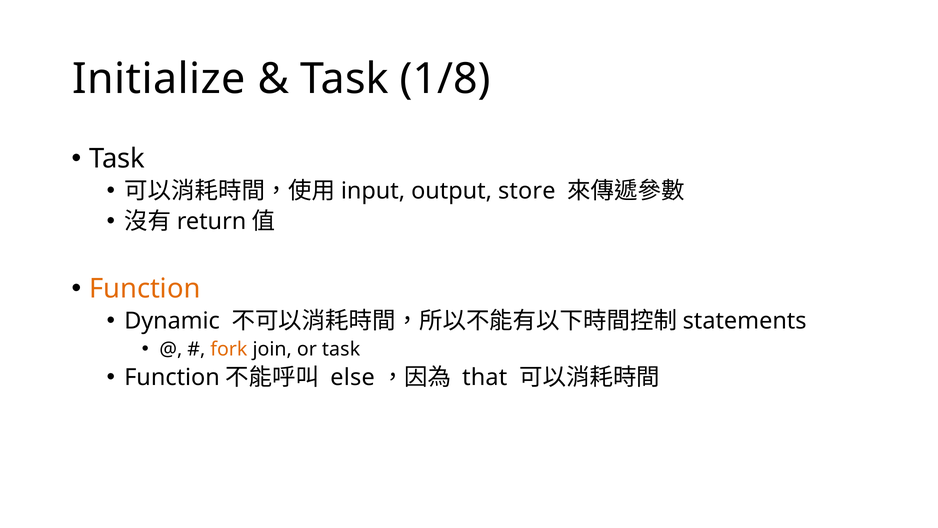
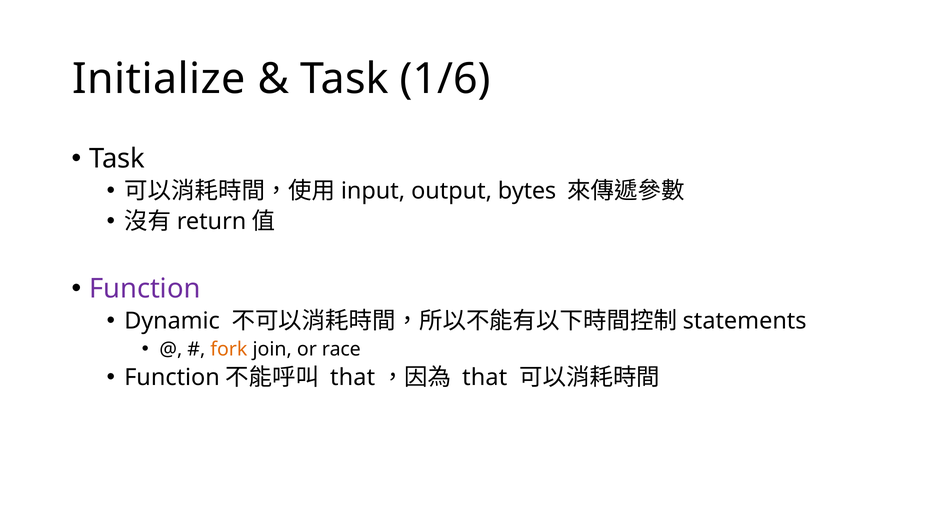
1/8: 1/8 -> 1/6 (445, 79)
store: store -> bytes (527, 191)
Function colour: orange -> purple (145, 288)
or task: task -> race (341, 349)
else: else -> that (353, 377)
